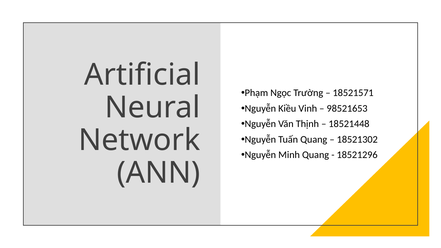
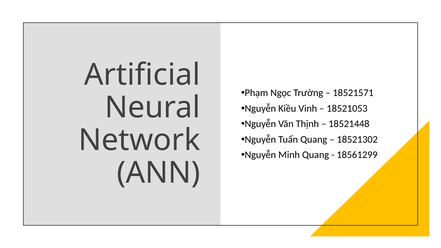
98521653: 98521653 -> 18521053 (347, 108)
18521296: 18521296 -> 18561299 (357, 155)
